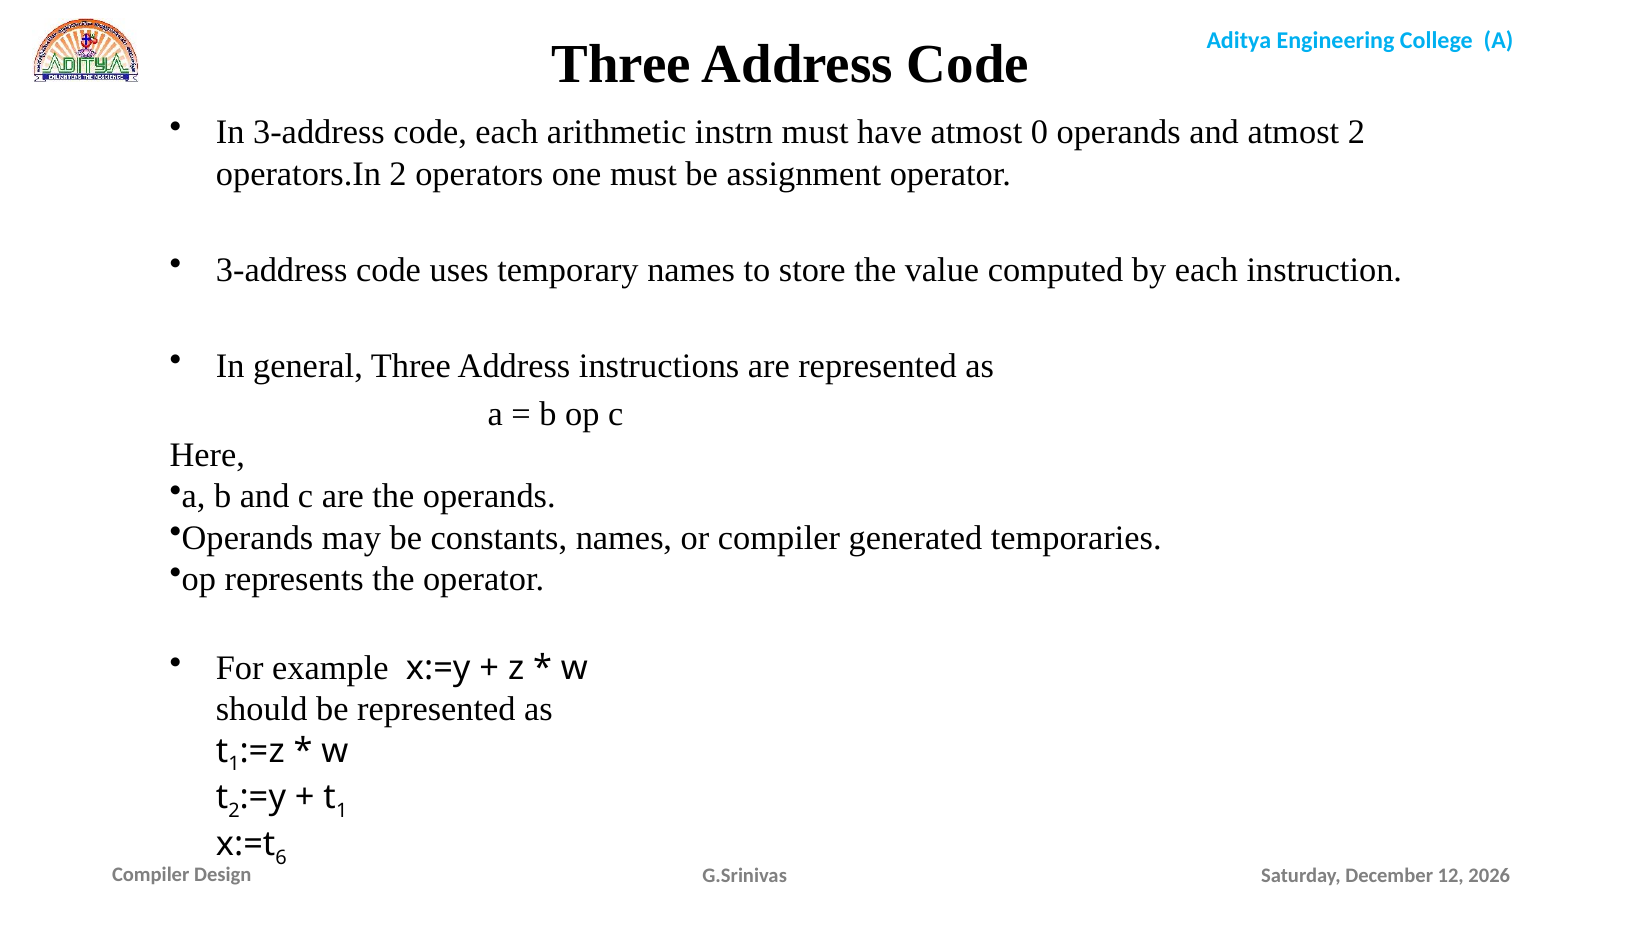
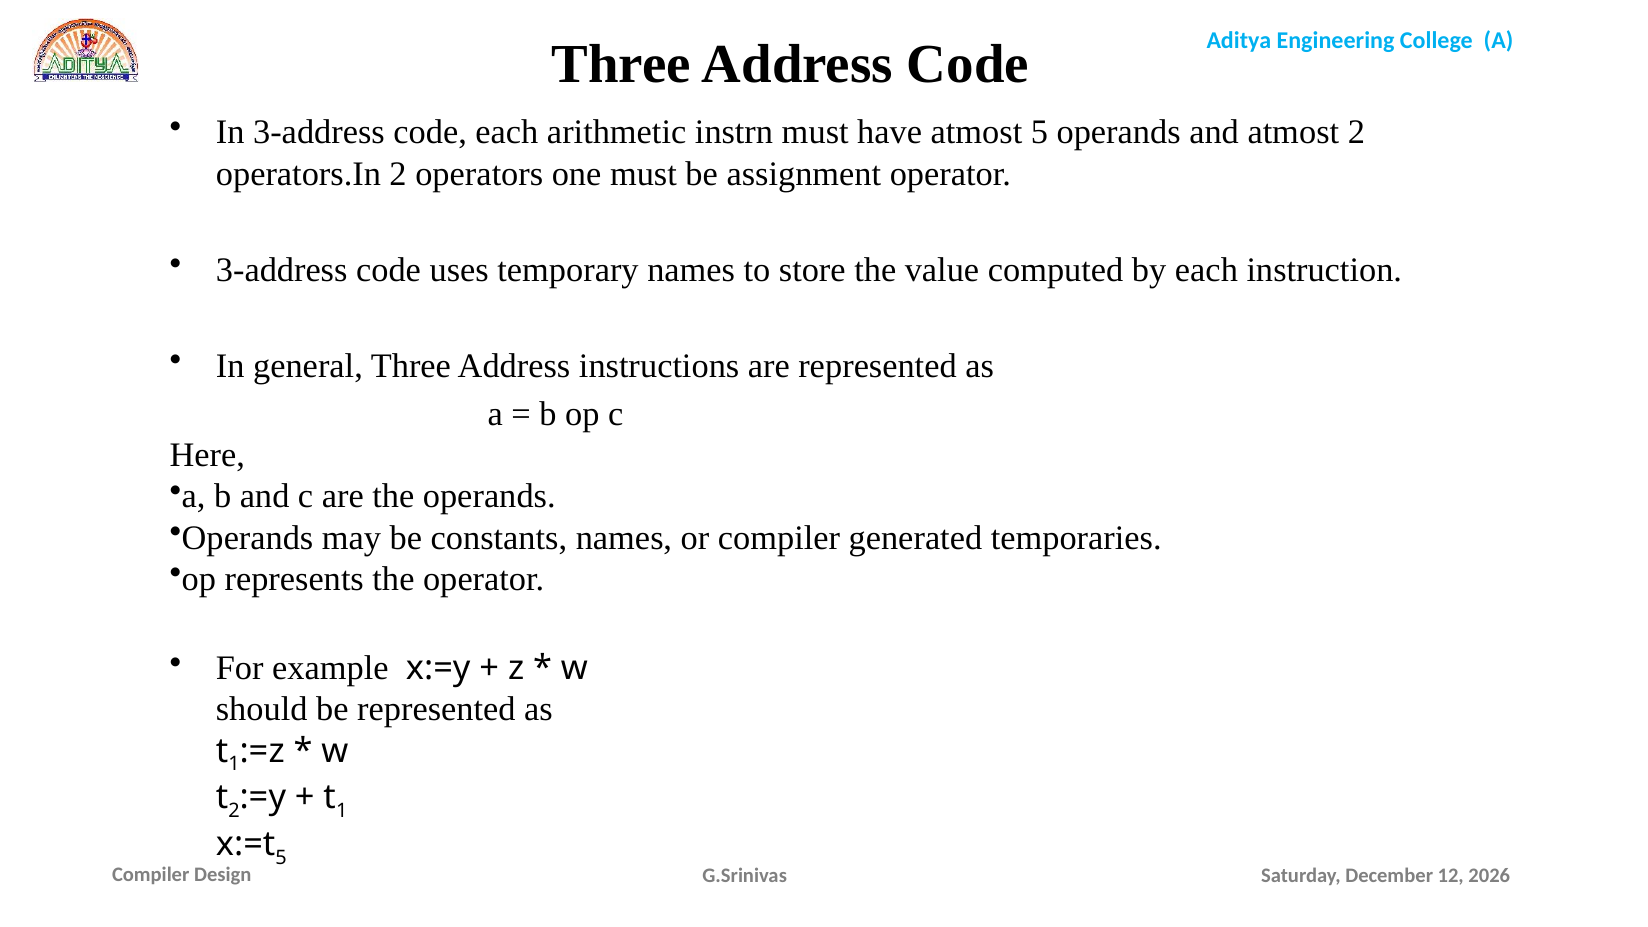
atmost 0: 0 -> 5 (1039, 133)
6: 6 -> 5 (281, 858)
